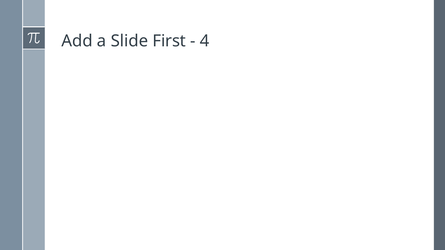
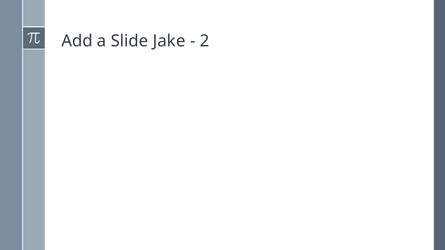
First: First -> Jake (169, 41)
4: 4 -> 2 (205, 41)
